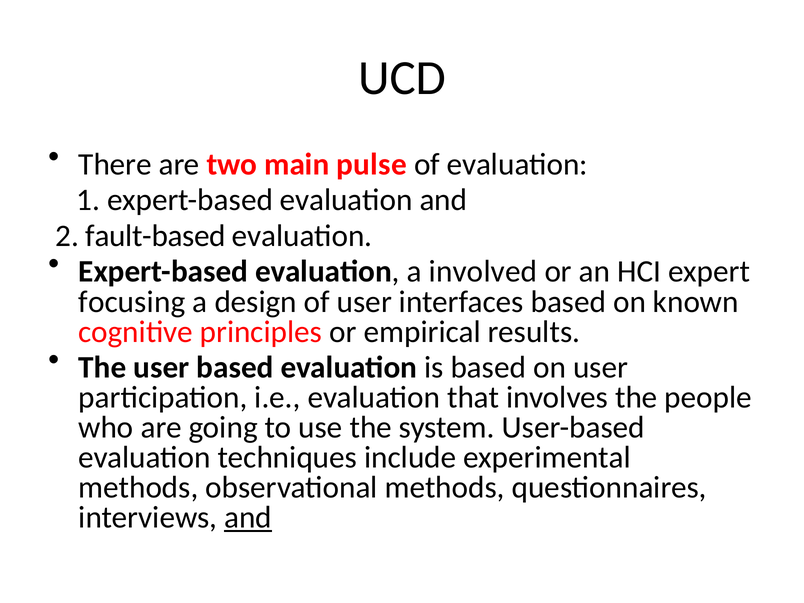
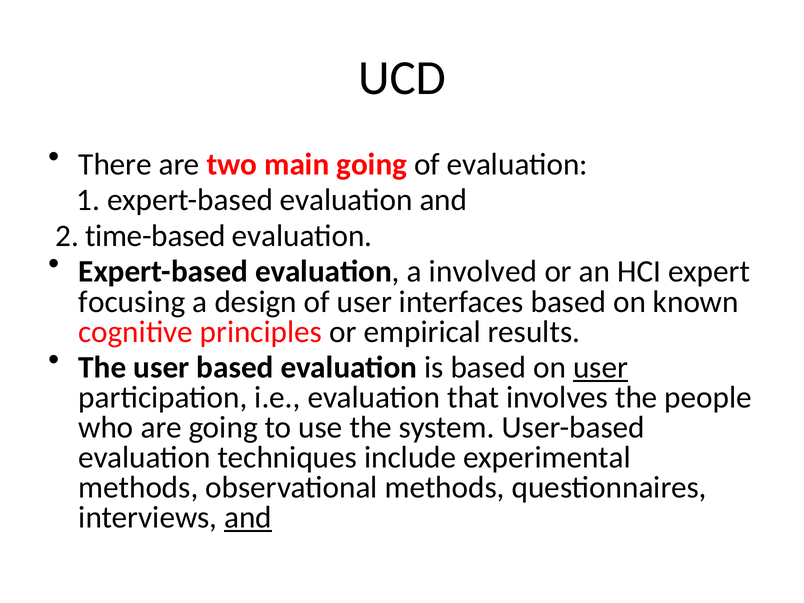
main pulse: pulse -> going (372, 164)
fault-based: fault-based -> time-based (156, 236)
user underline: none -> present (601, 367)
